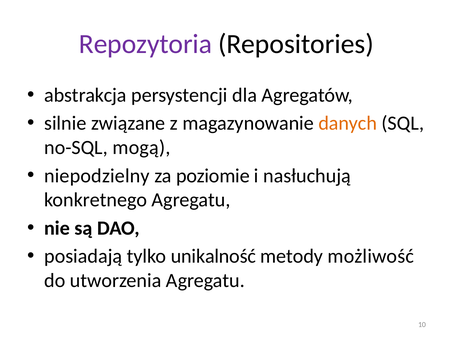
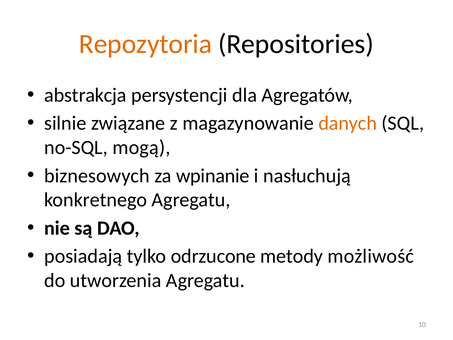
Repozytoria colour: purple -> orange (145, 44)
niepodzielny: niepodzielny -> biznesowych (97, 176)
poziomie: poziomie -> wpinanie (213, 176)
unikalność: unikalność -> odrzucone (213, 256)
